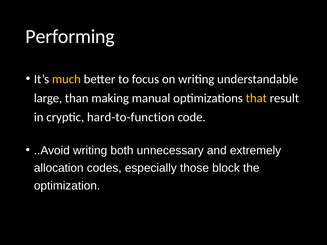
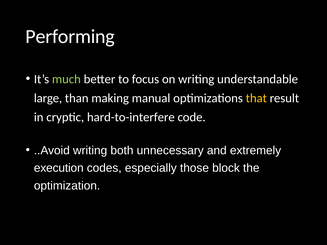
much colour: yellow -> light green (66, 79)
hard-to-function: hard-to-function -> hard-to-interfere (131, 117)
allocation: allocation -> execution (59, 168)
